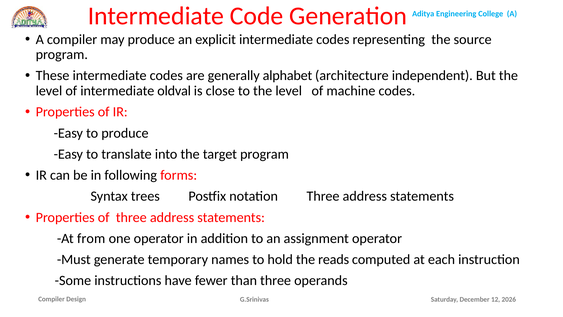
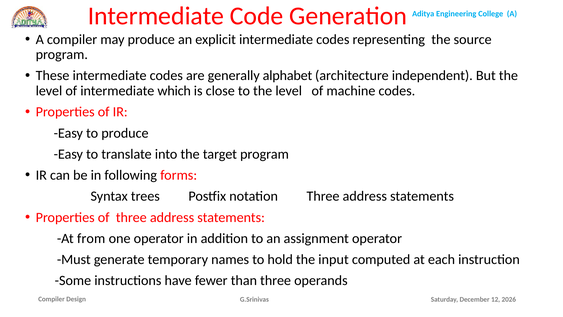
oldval: oldval -> which (174, 91)
reads: reads -> input (333, 259)
